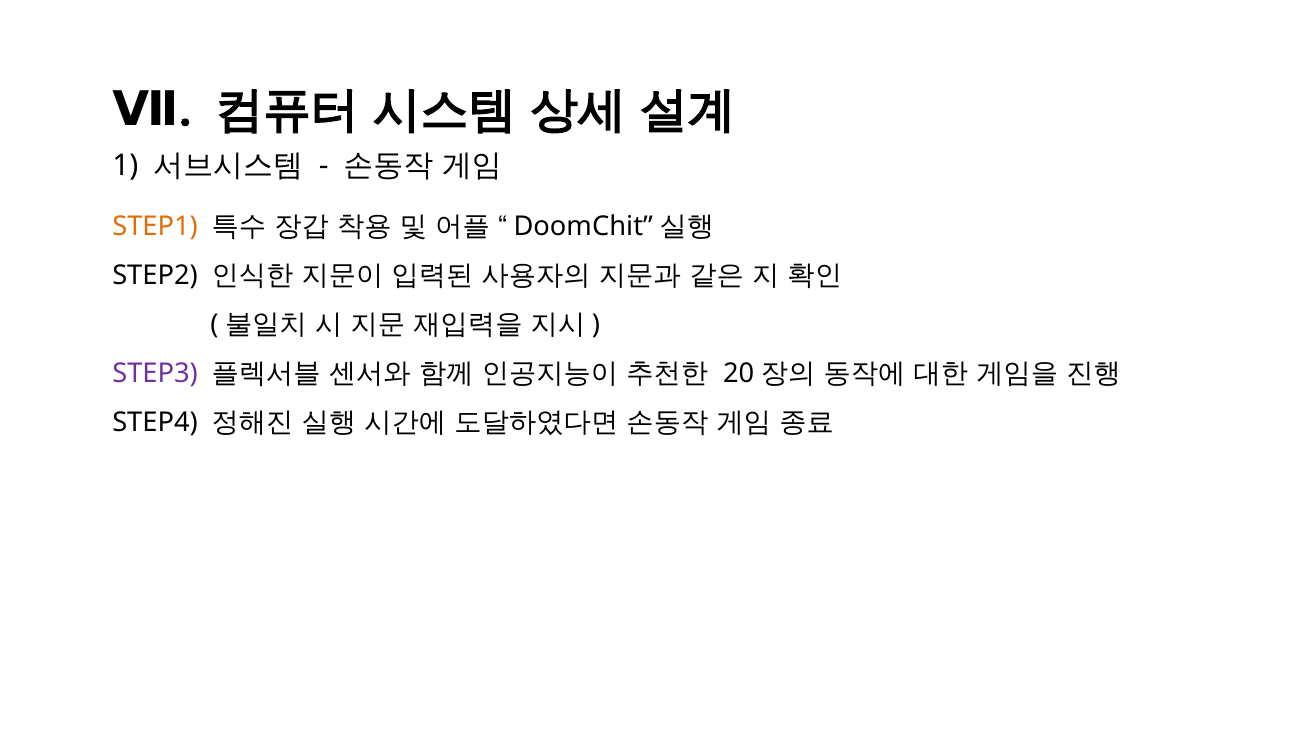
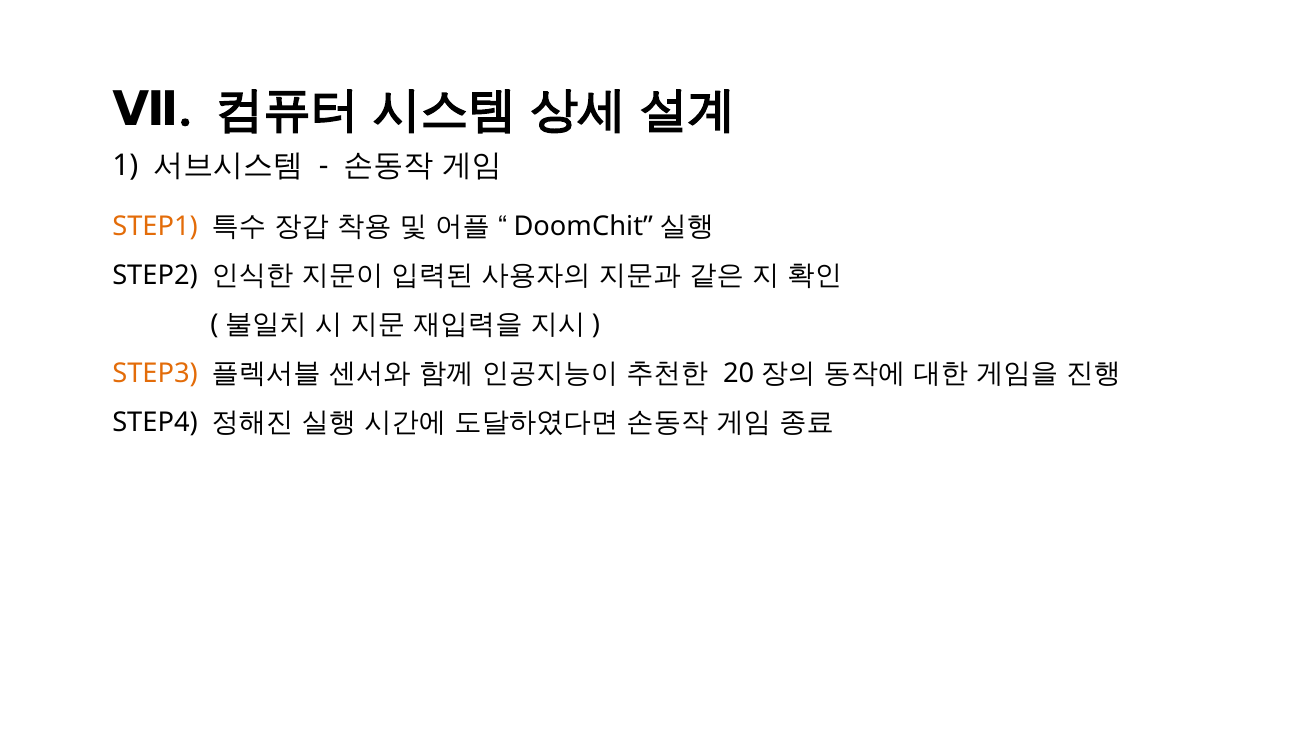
STEP3 colour: purple -> orange (155, 374)
